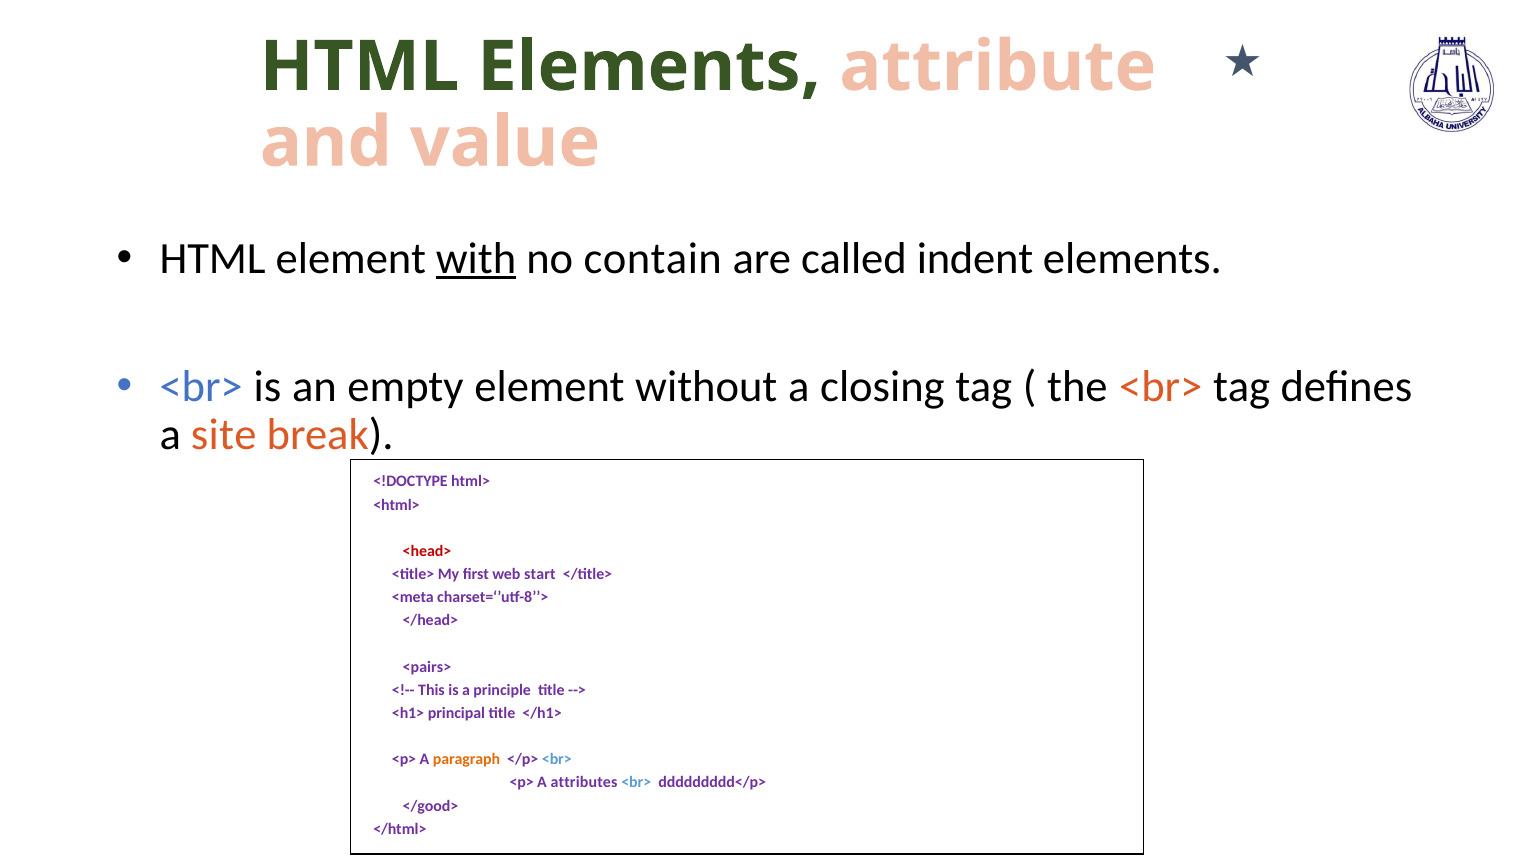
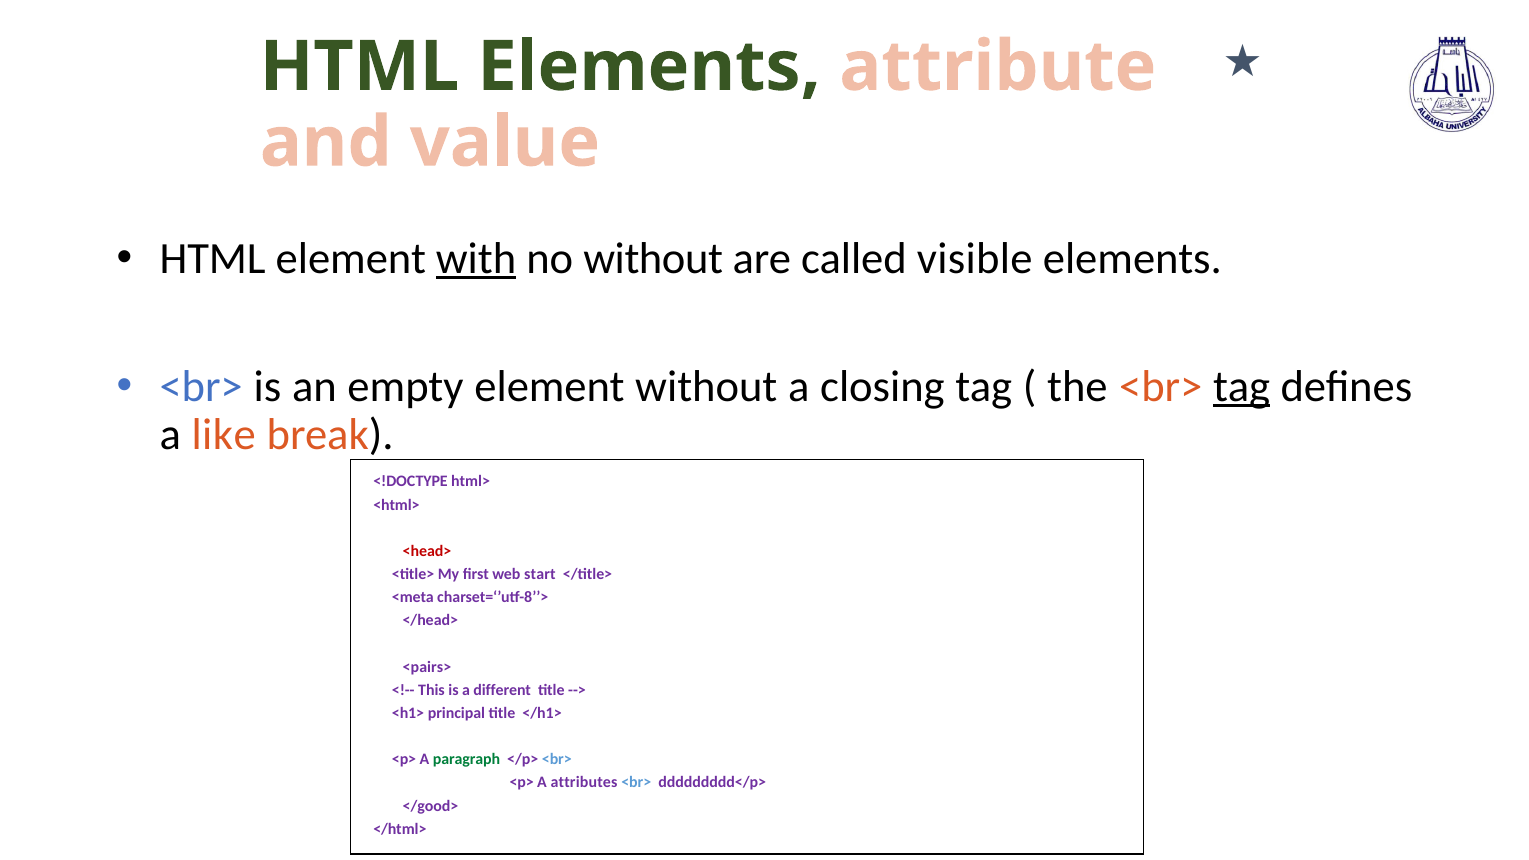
no contain: contain -> without (653, 258)
indent: indent -> visible (975, 258)
tag underline: none -> present (1242, 386)
site: site -> like (224, 434)
principle: principle -> different (502, 690)
paragraph colour: orange -> green (467, 760)
